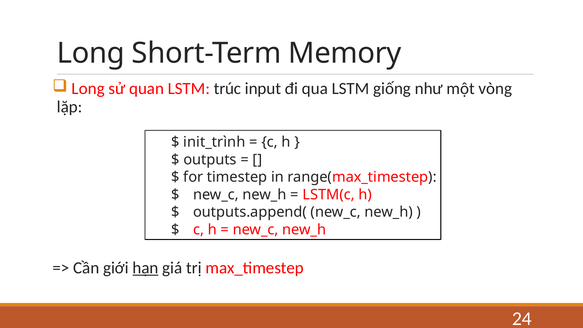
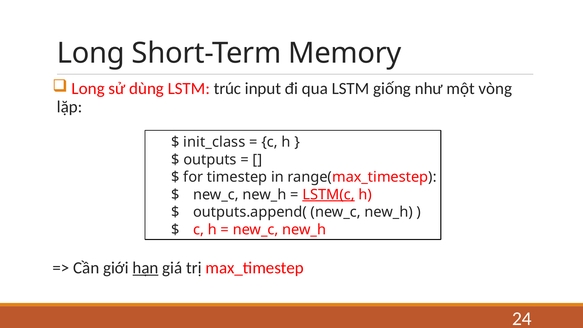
quan: quan -> dùng (147, 89)
init_trình: init_trình -> init_class (214, 142)
LSTM(c underline: none -> present (329, 195)
